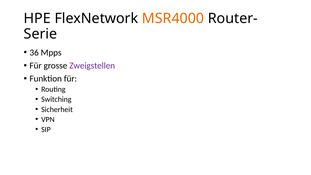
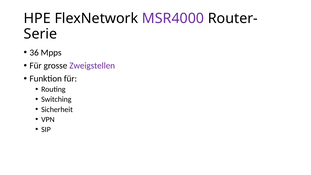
MSR4000 colour: orange -> purple (173, 18)
